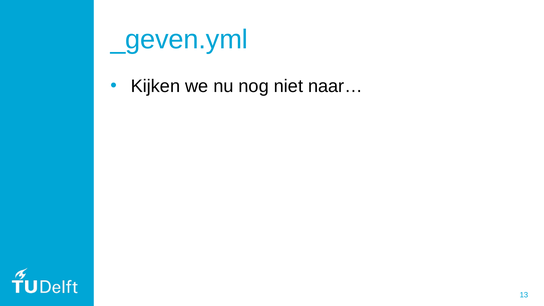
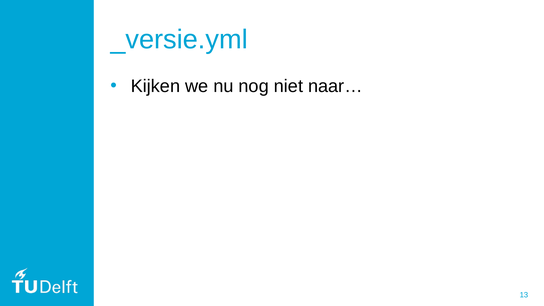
_geven.yml: _geven.yml -> _versie.yml (179, 40)
